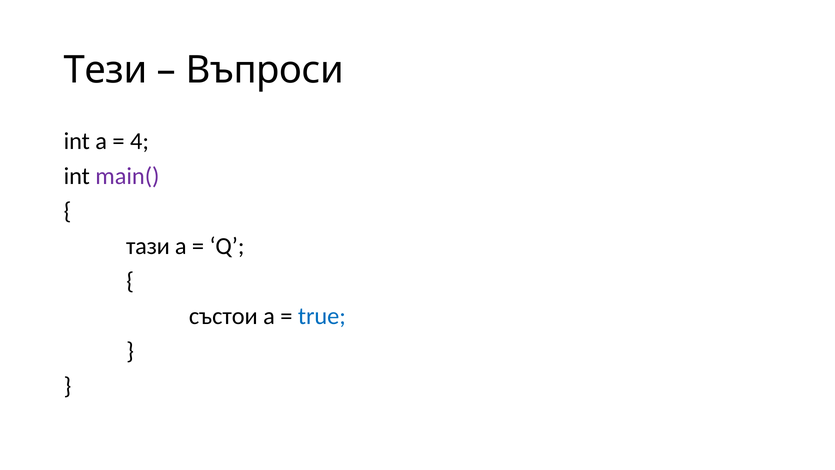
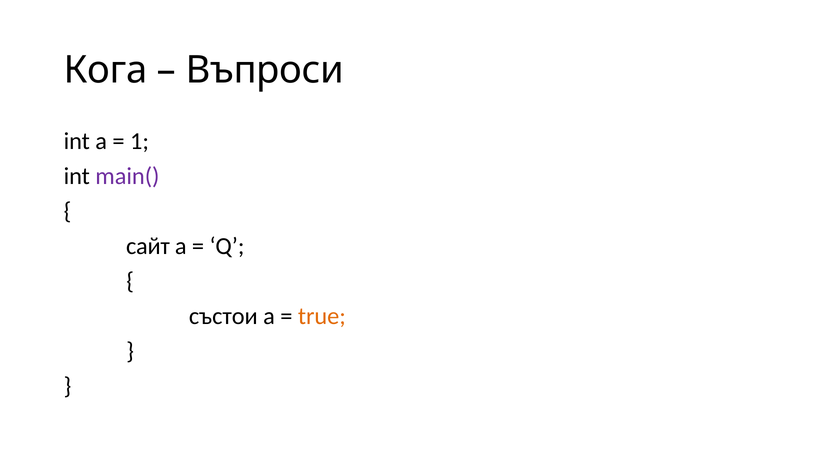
Тези: Тези -> Кога (105, 70)
4: 4 -> 1 (139, 141)
тази: тази -> сайт (148, 246)
true colour: blue -> orange (322, 316)
